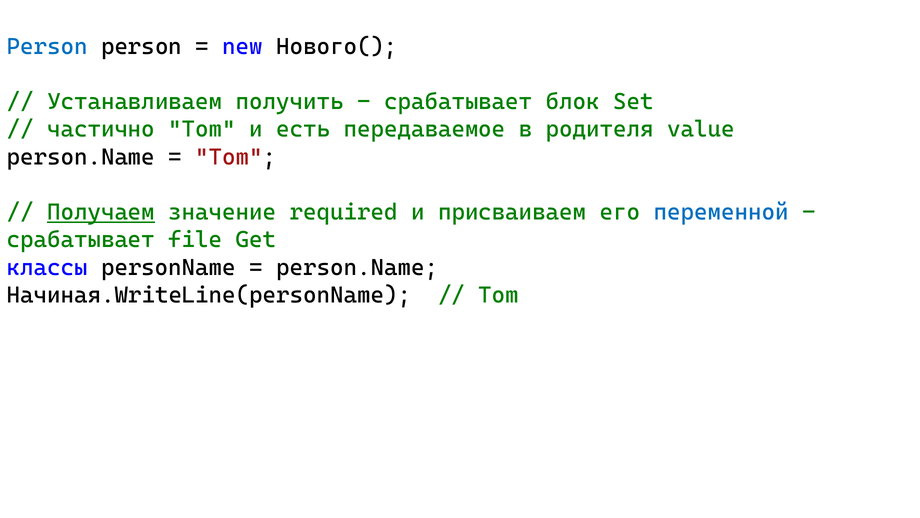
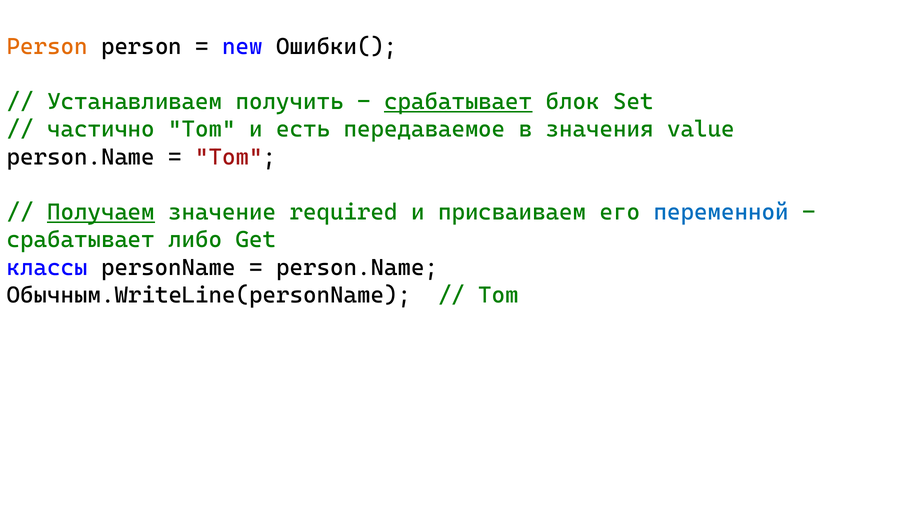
Person colour: blue -> orange (47, 46)
Нового(: Нового( -> Ошибки( (337, 46)
срабатывает underline: none -> present (458, 102)
родителя: родителя -> значения (600, 129)
file: file -> либо (195, 240)
Начиная.WriteLine(personName: Начиная.WriteLine(personName -> Обычным.WriteLine(personName (209, 295)
